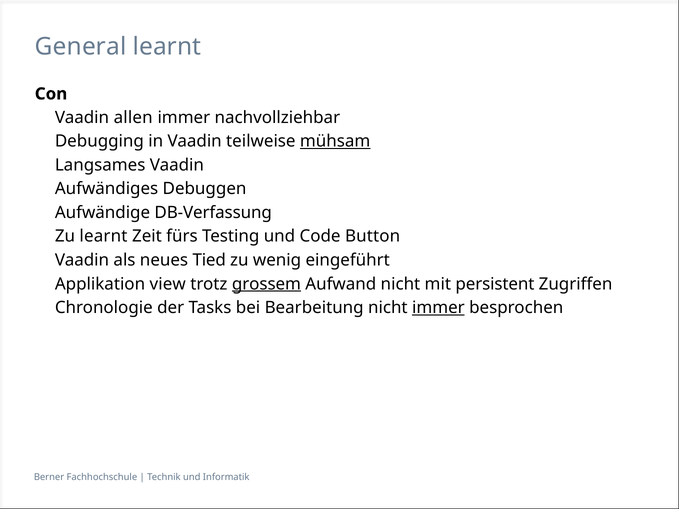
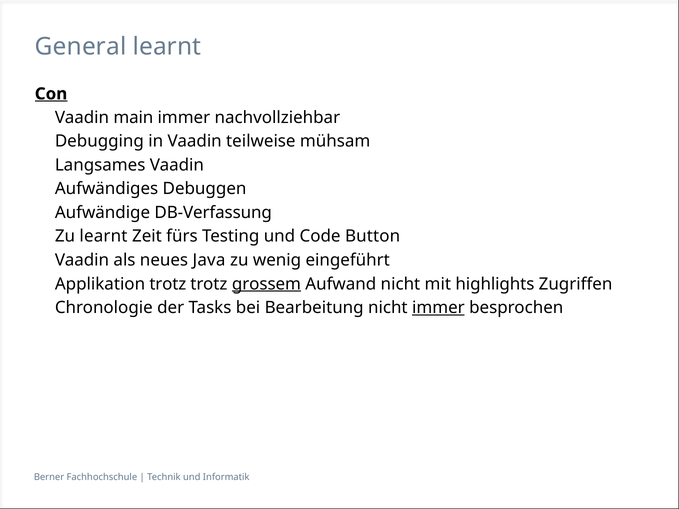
Con underline: none -> present (51, 94)
allen: allen -> main (133, 118)
mühsam underline: present -> none (335, 141)
Tied: Tied -> Java (209, 260)
view: view -> trotz (168, 284)
persistent: persistent -> highlights (495, 284)
